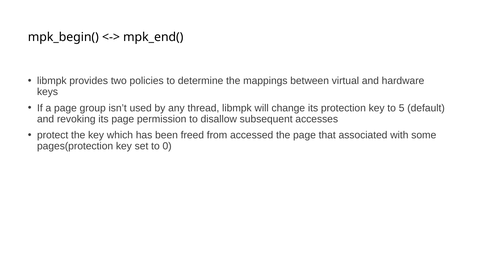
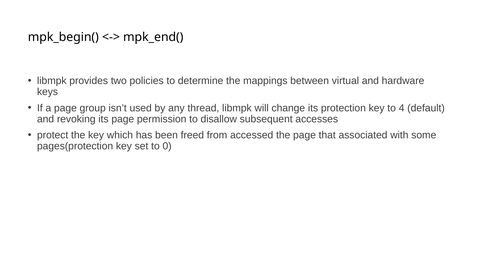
5: 5 -> 4 (402, 108)
